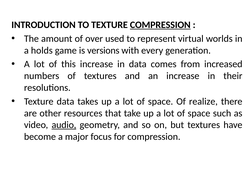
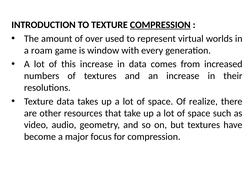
holds: holds -> roam (42, 50)
versions: versions -> window (103, 50)
audio underline: present -> none (64, 125)
